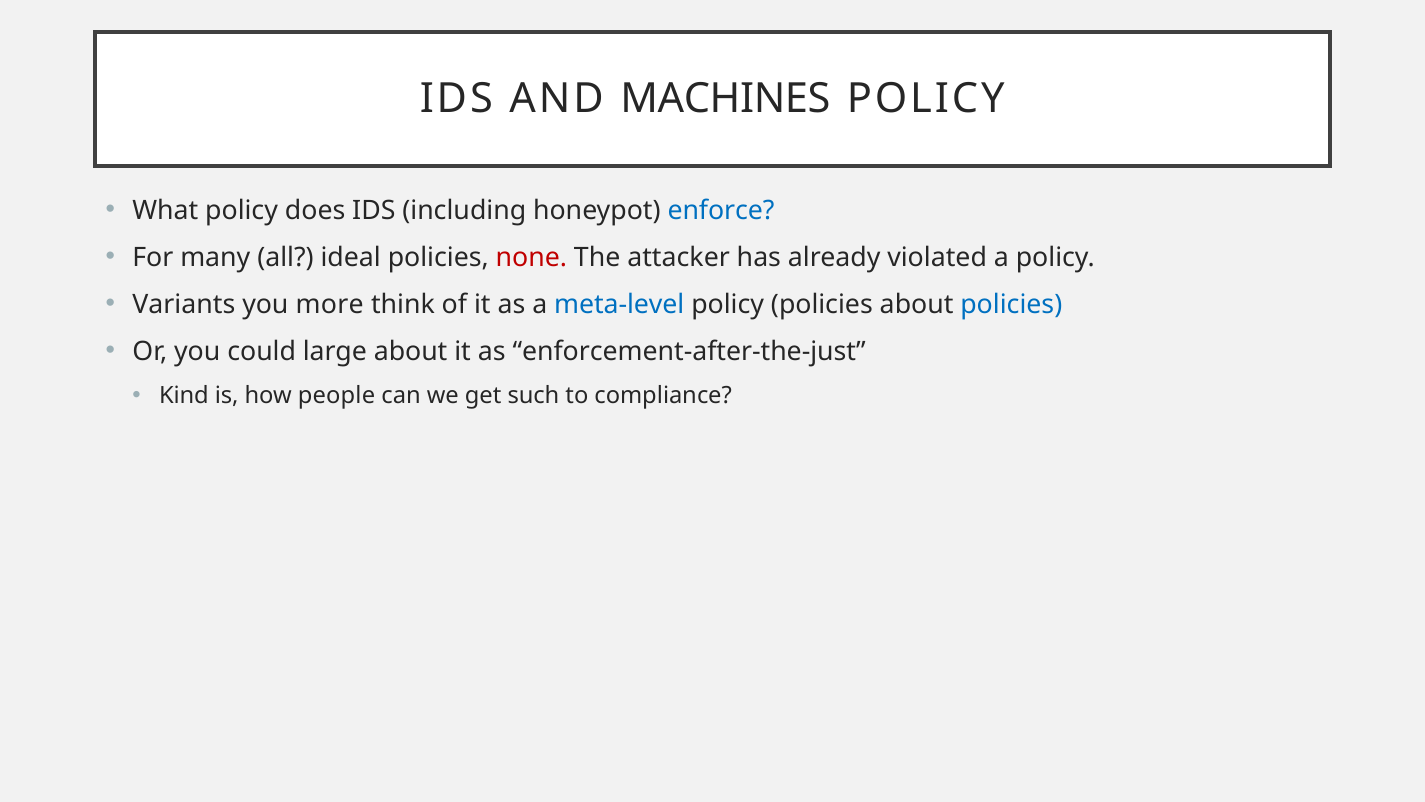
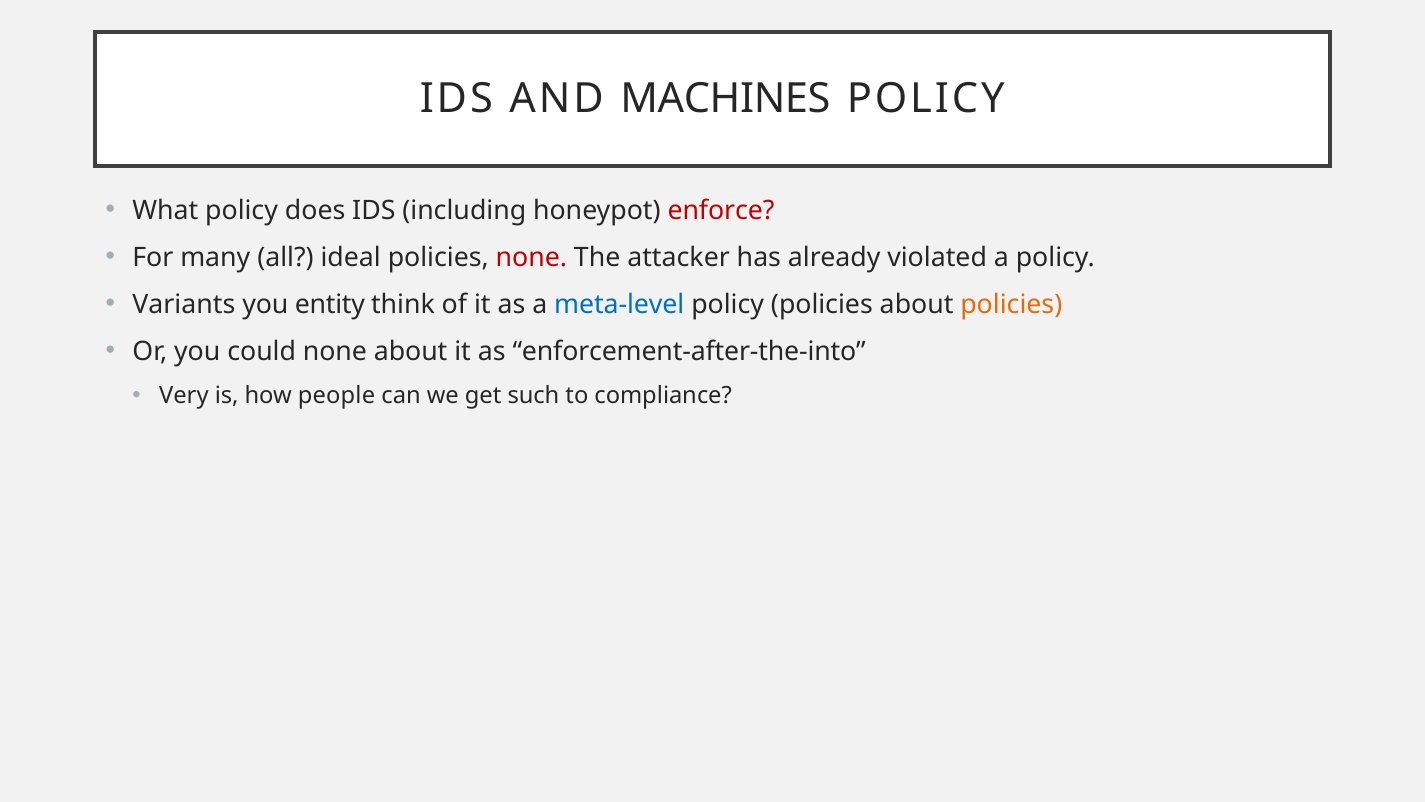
enforce colour: blue -> red (721, 210)
more: more -> entity (330, 304)
policies colour: blue -> orange (1011, 304)
could large: large -> none (335, 351)
enforcement-after-the-just: enforcement-after-the-just -> enforcement-after-the-into (689, 351)
Kind: Kind -> Very (184, 396)
